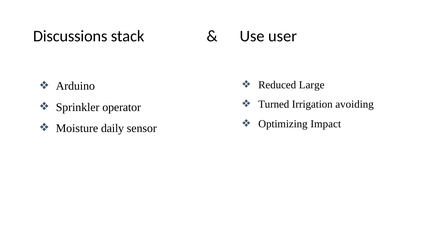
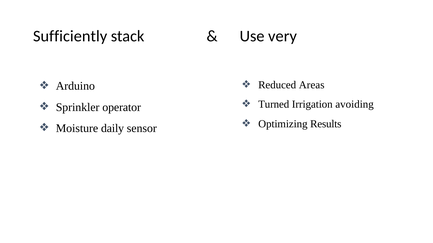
Discussions: Discussions -> Sufficiently (70, 36)
user: user -> very (282, 36)
Large: Large -> Areas (312, 85)
Impact: Impact -> Results (326, 124)
